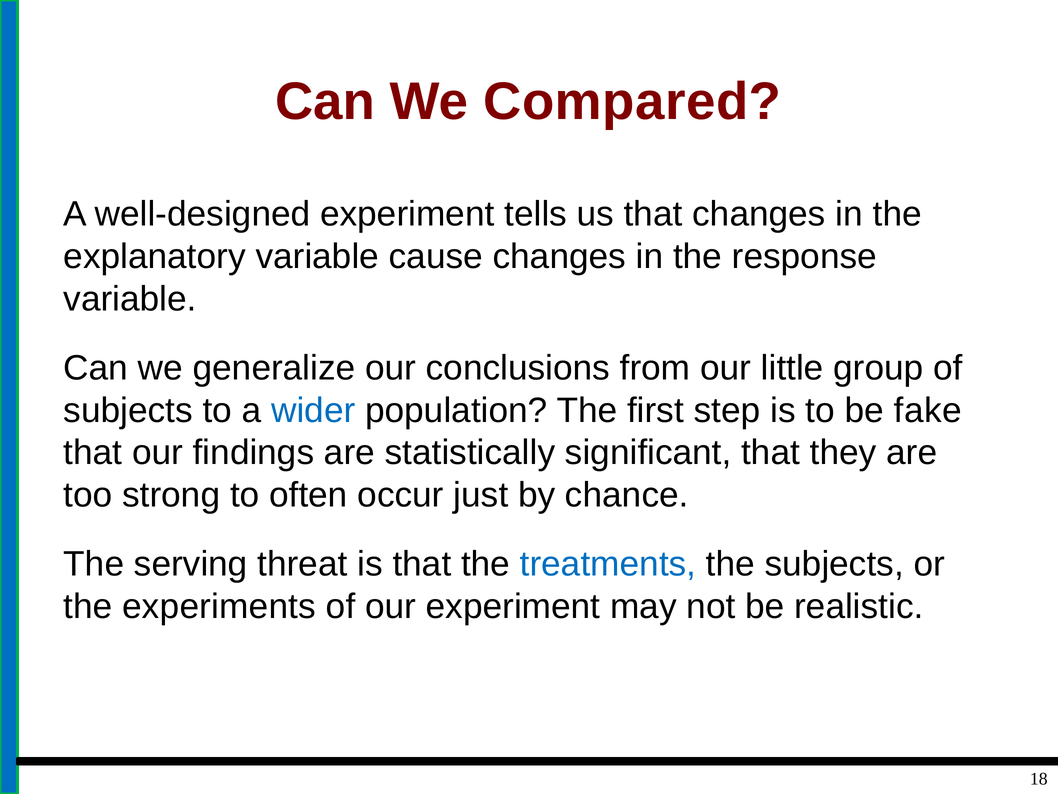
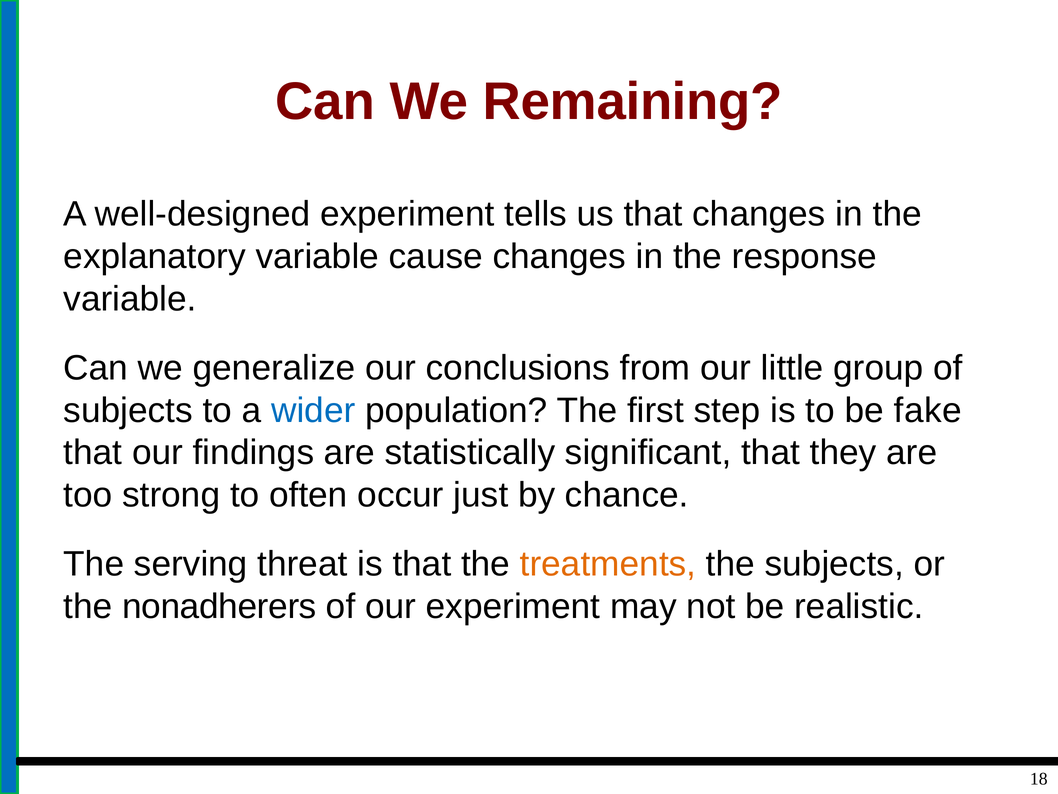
Compared: Compared -> Remaining (633, 102)
treatments colour: blue -> orange (608, 564)
experiments: experiments -> nonadherers (219, 606)
